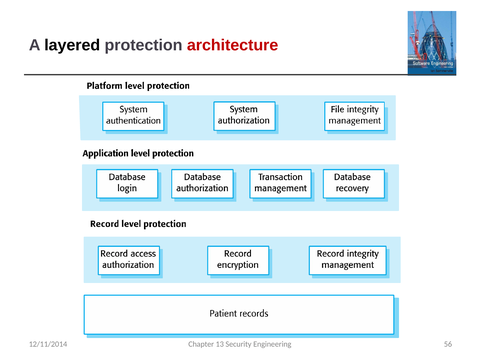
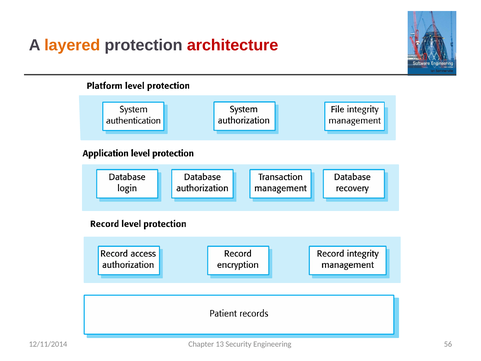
layered colour: black -> orange (72, 45)
